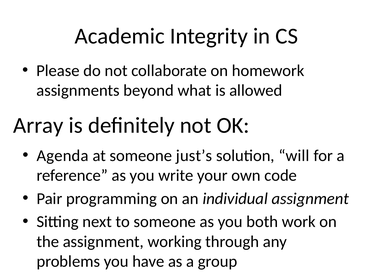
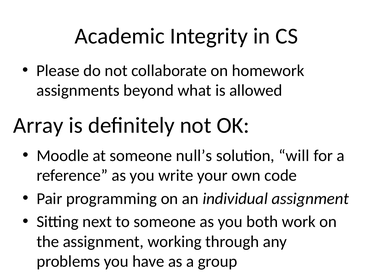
Agenda: Agenda -> Moodle (63, 156)
just’s: just’s -> null’s (194, 156)
